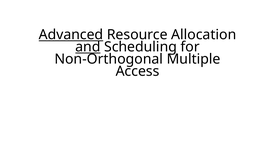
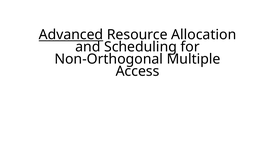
and underline: present -> none (88, 47)
